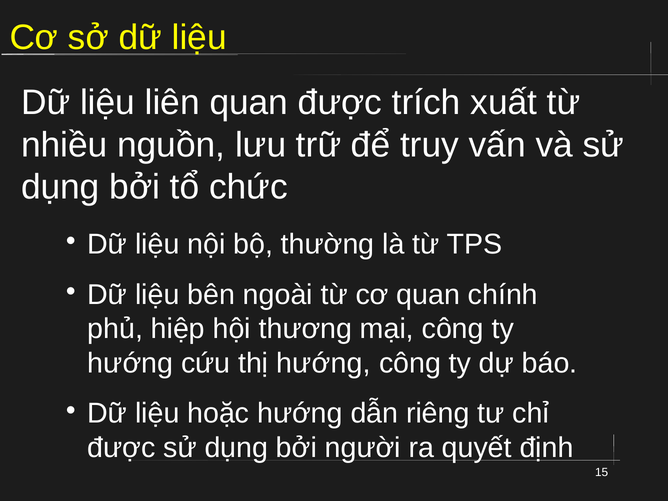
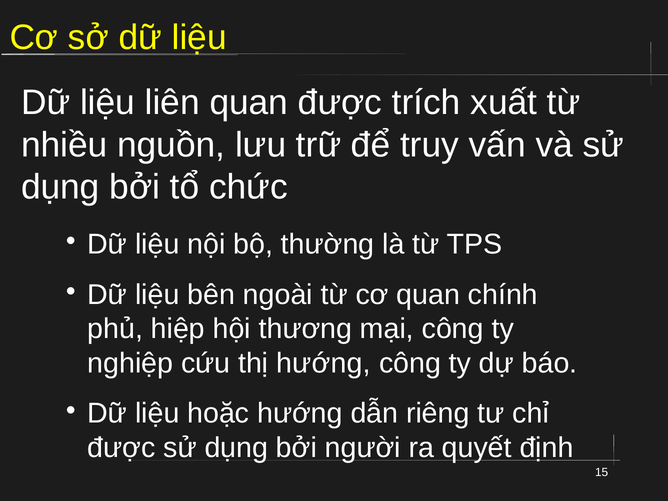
hướng: hướng -> nghiệp (130, 363)
